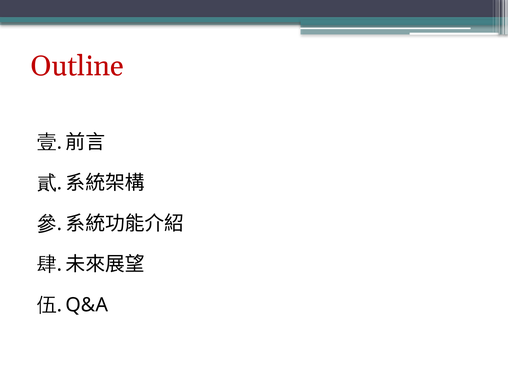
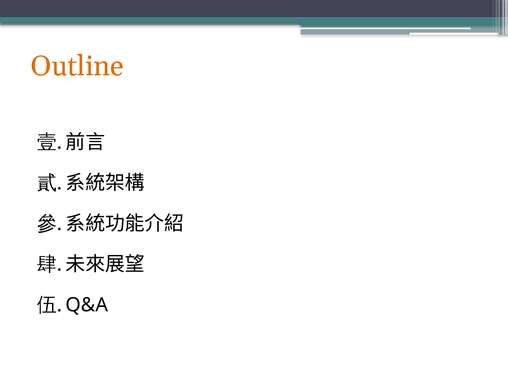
Outline colour: red -> orange (77, 66)
